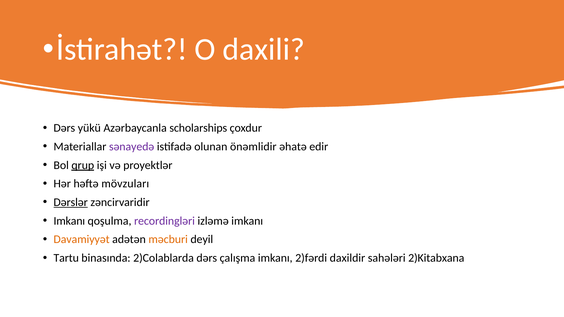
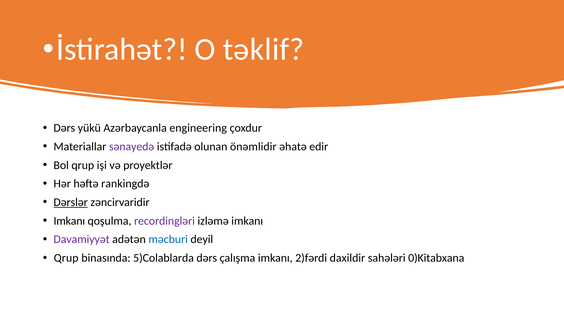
daxili: daxili -> təklif (264, 50)
scholarships: scholarships -> engineering (198, 128)
qrup underline: present -> none (83, 165)
mövzuları: mövzuları -> rankingdə (125, 184)
Davamiyyət colour: orange -> purple (82, 240)
məcburi colour: orange -> blue (168, 240)
Tartu: Tartu -> Qrup (66, 258)
2)Colablarda: 2)Colablarda -> 5)Colablarda (164, 258)
2)Kitabxana: 2)Kitabxana -> 0)Kitabxana (436, 258)
